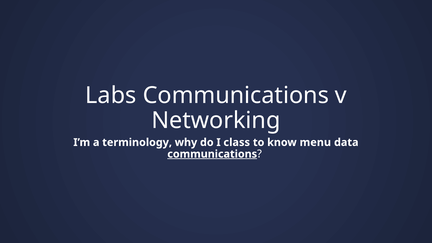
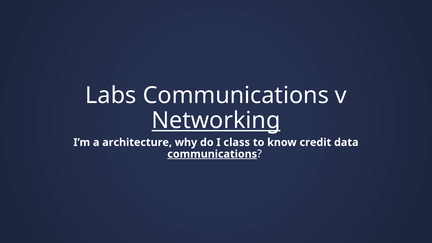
Networking underline: none -> present (216, 121)
terminology: terminology -> architecture (137, 142)
menu: menu -> credit (315, 142)
